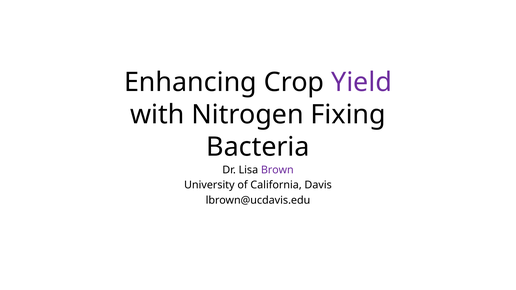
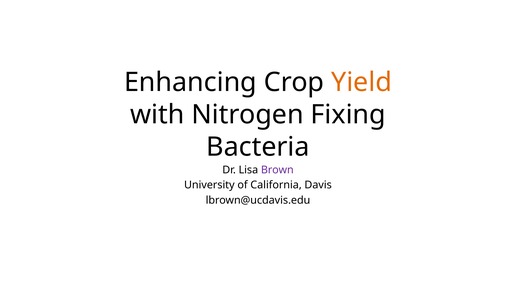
Yield colour: purple -> orange (362, 82)
